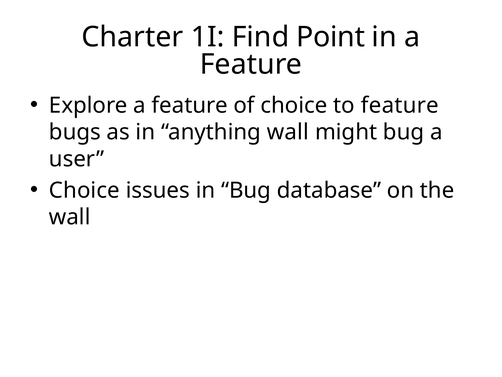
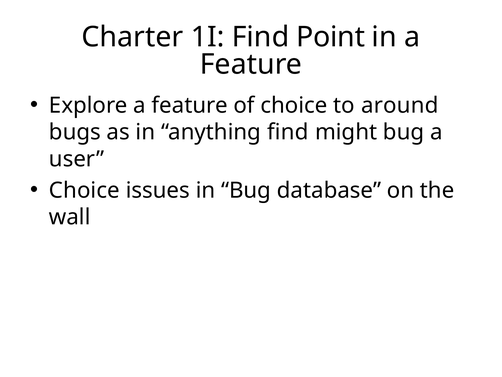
to feature: feature -> around (400, 105)
anything wall: wall -> find (288, 132)
